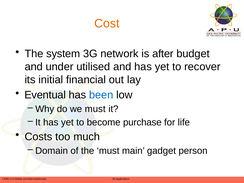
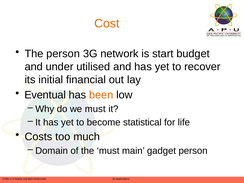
The system: system -> person (63, 54)
after: after -> start (163, 54)
been colour: blue -> orange (101, 95)
purchase: purchase -> statistical (142, 122)
